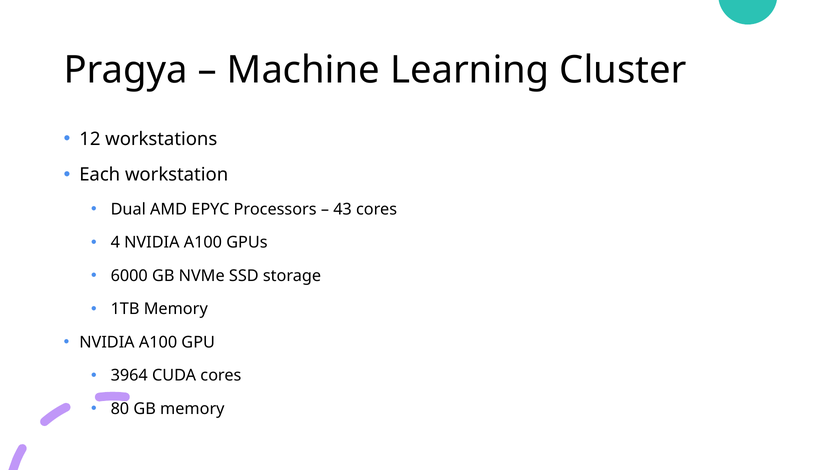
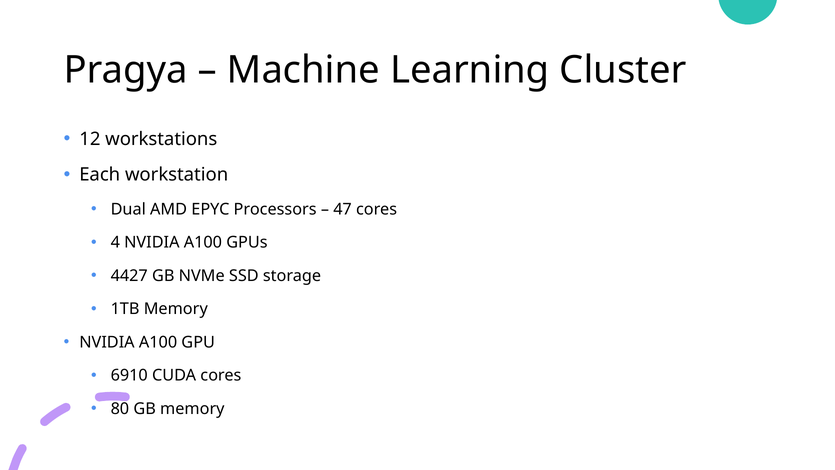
43: 43 -> 47 (343, 209)
6000: 6000 -> 4427 (129, 276)
3964: 3964 -> 6910 (129, 375)
